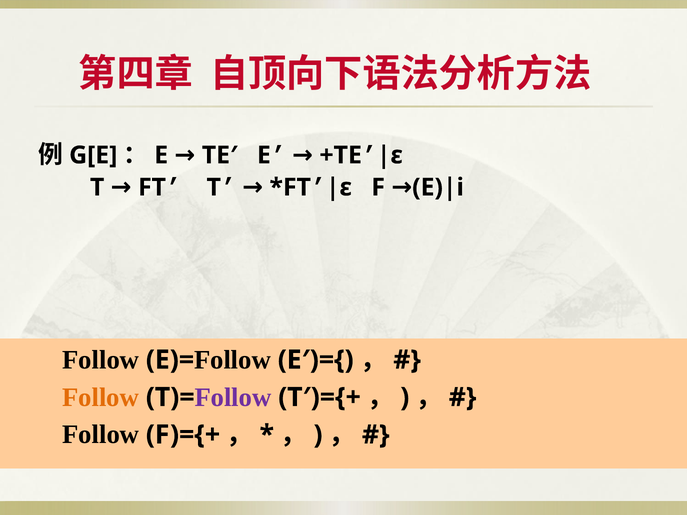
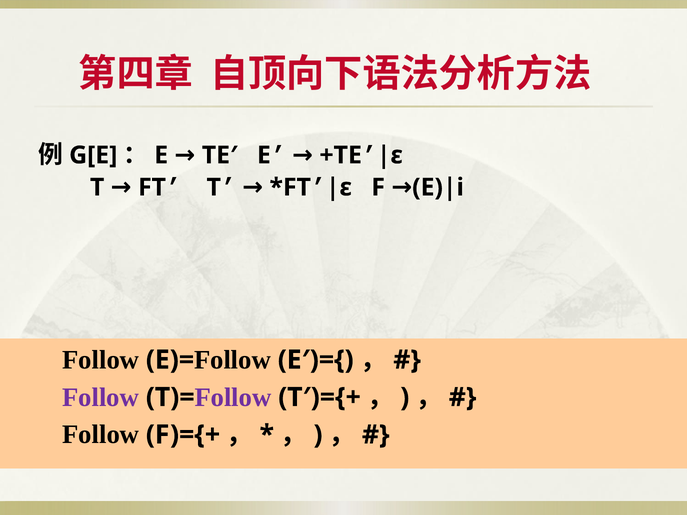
Follow colour: orange -> purple (101, 397)
